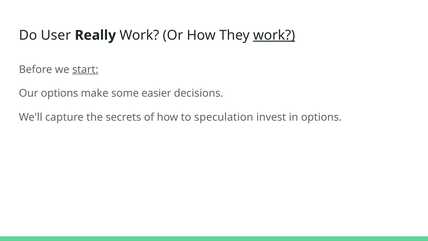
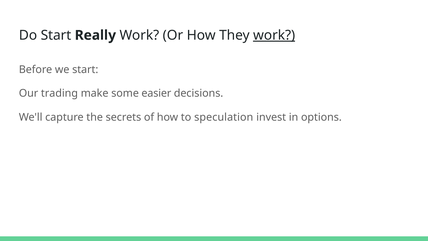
Do User: User -> Start (56, 35)
start underline: present -> none (85, 69)
Our options: options -> trading (59, 93)
